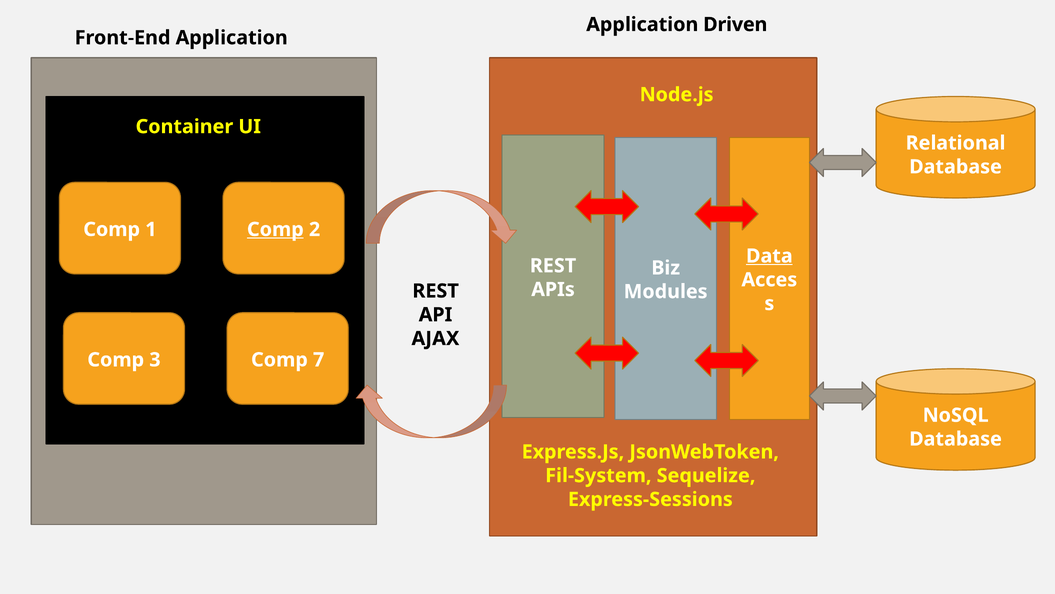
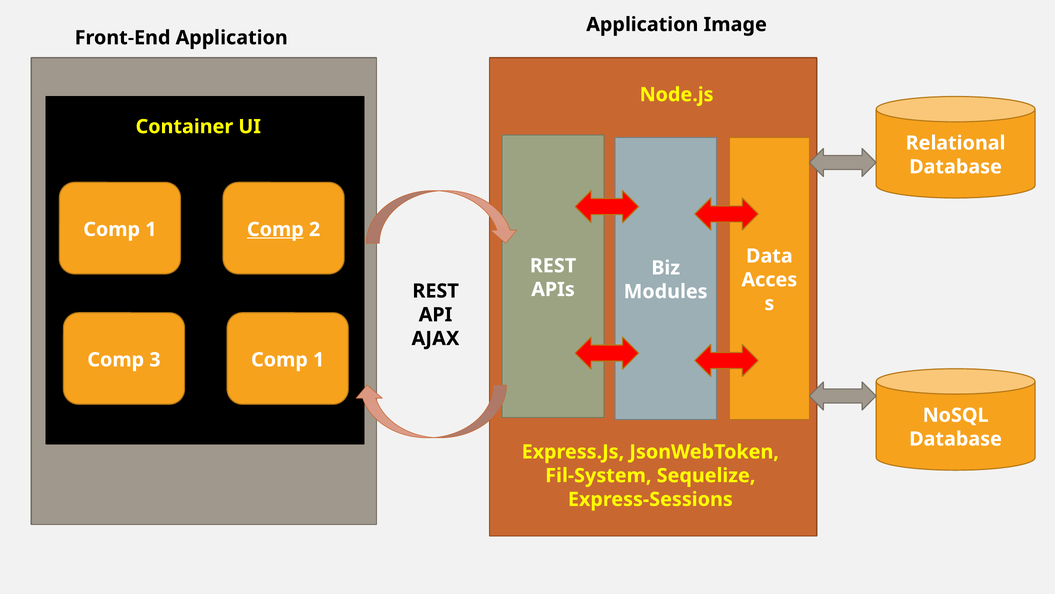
Driven: Driven -> Image (735, 25)
Data underline: present -> none (769, 256)
3 Comp 7: 7 -> 1 (319, 359)
